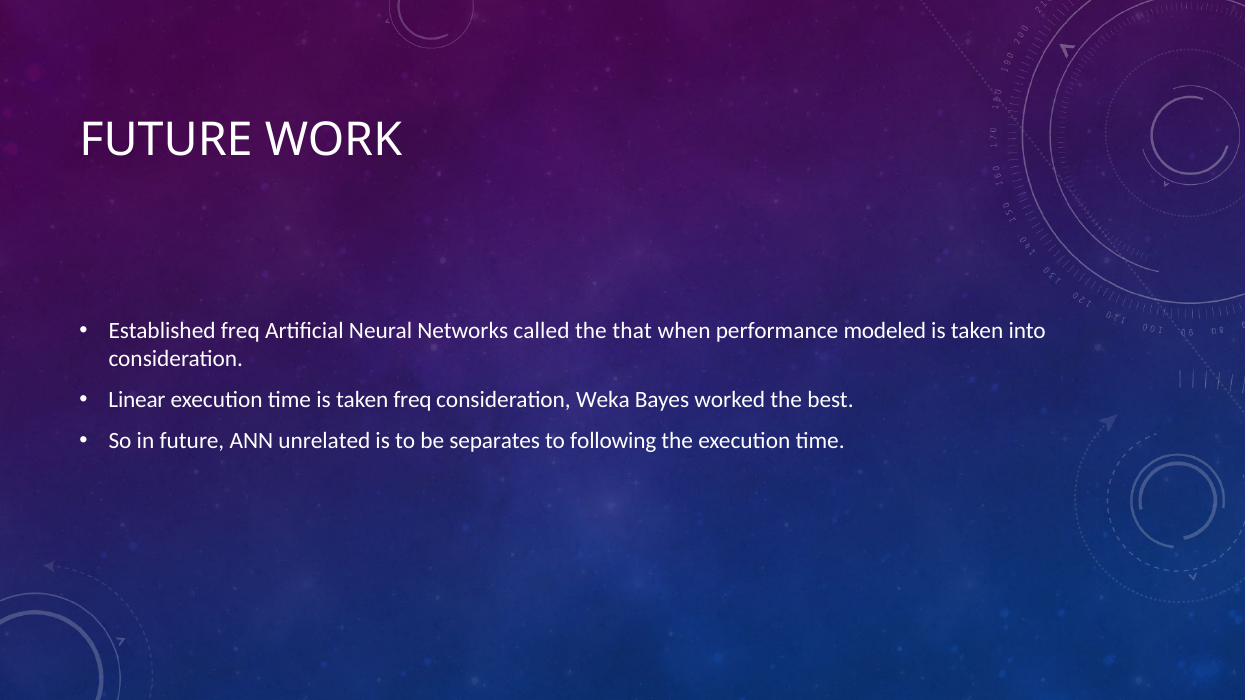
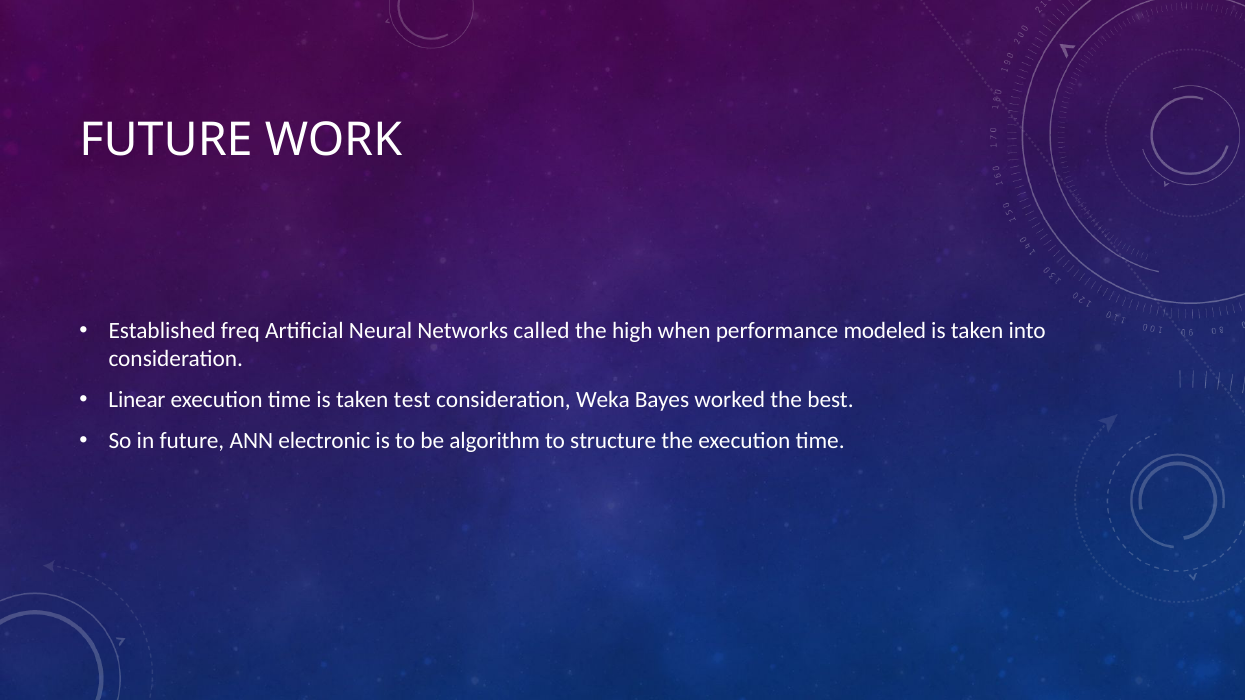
that: that -> high (632, 331)
taken freq: freq -> test (412, 400)
unrelated: unrelated -> electronic (324, 441)
separates: separates -> algorithm (495, 441)
following: following -> structure (613, 441)
